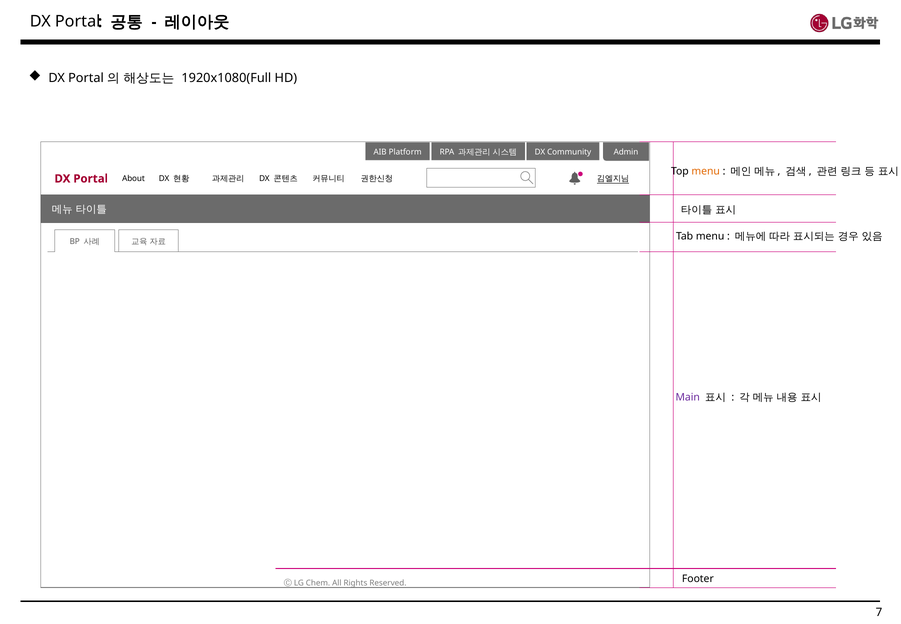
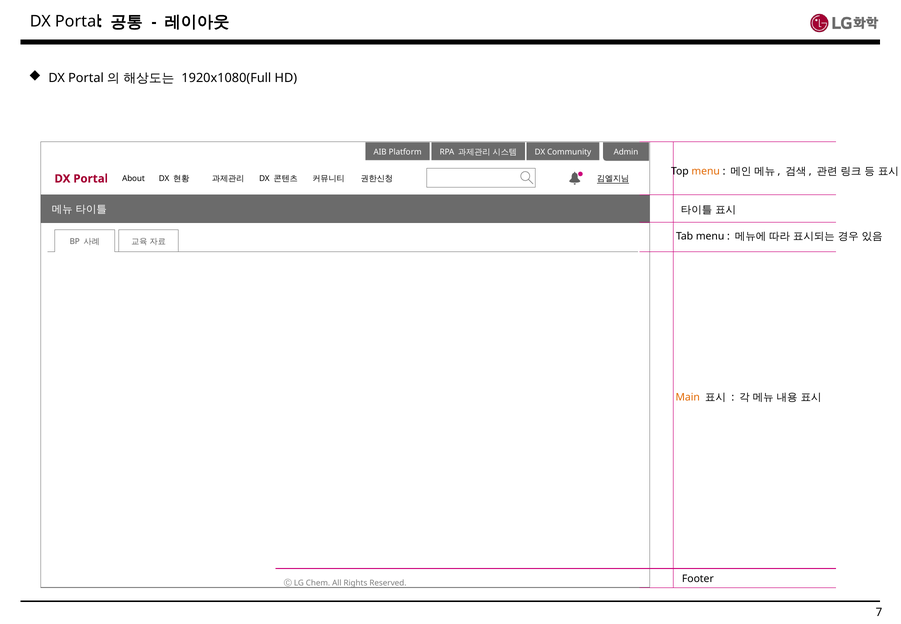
Main colour: purple -> orange (688, 397)
